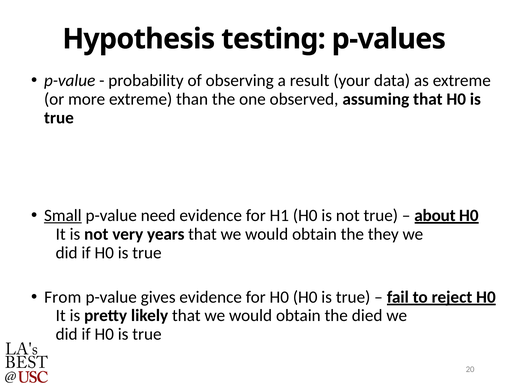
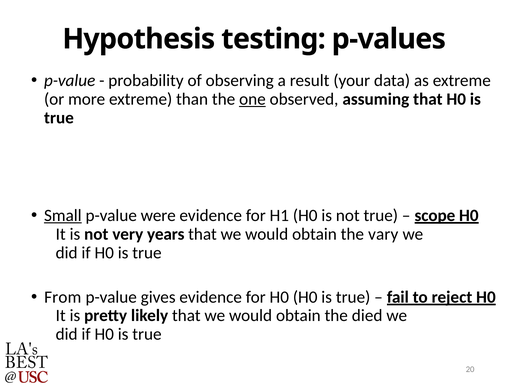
one underline: none -> present (252, 99)
need: need -> were (158, 215)
about: about -> scope (435, 215)
they: they -> vary (383, 234)
